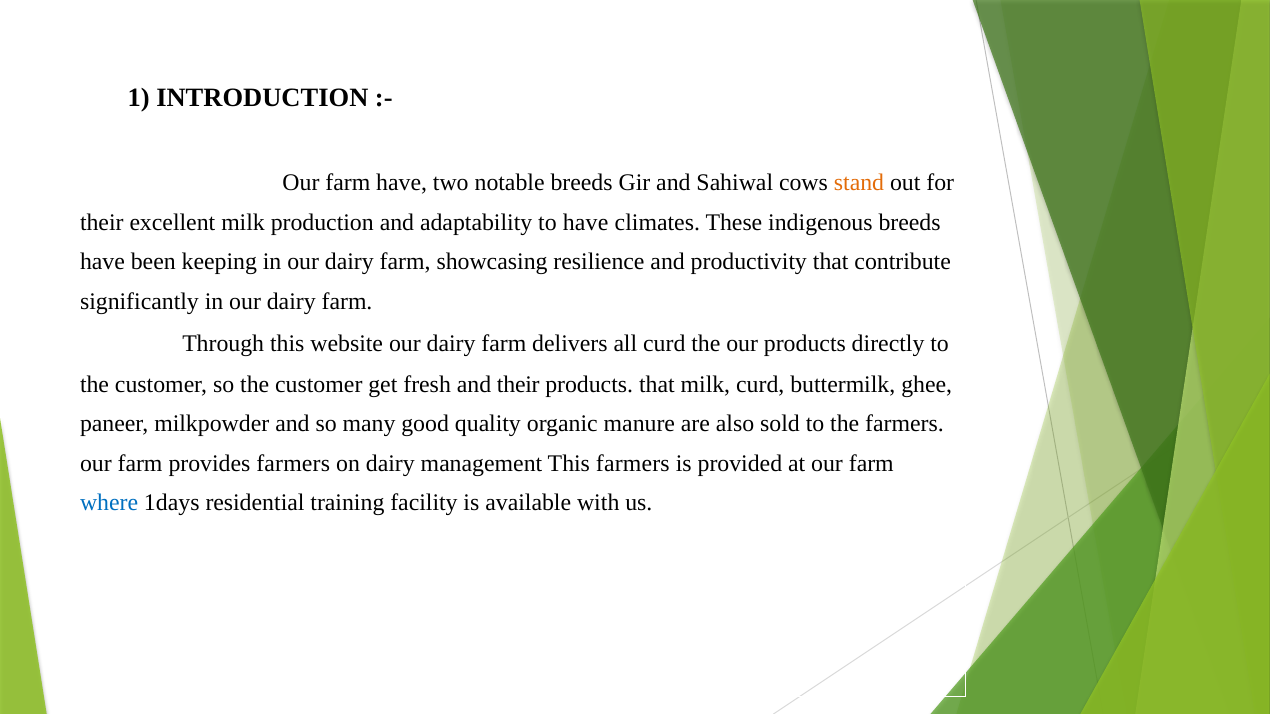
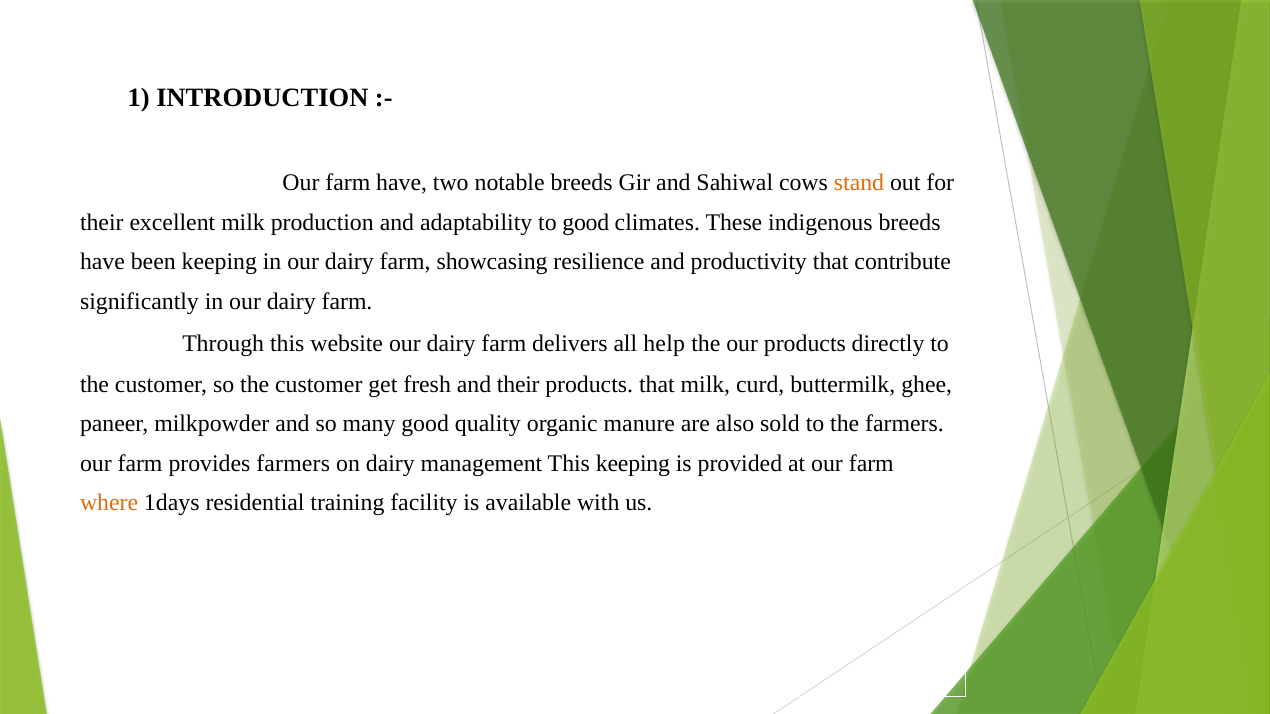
to have: have -> good (586, 222)
all curd: curd -> help (664, 344)
This farmers: farmers -> keeping (633, 464)
where colour: blue -> orange (109, 503)
